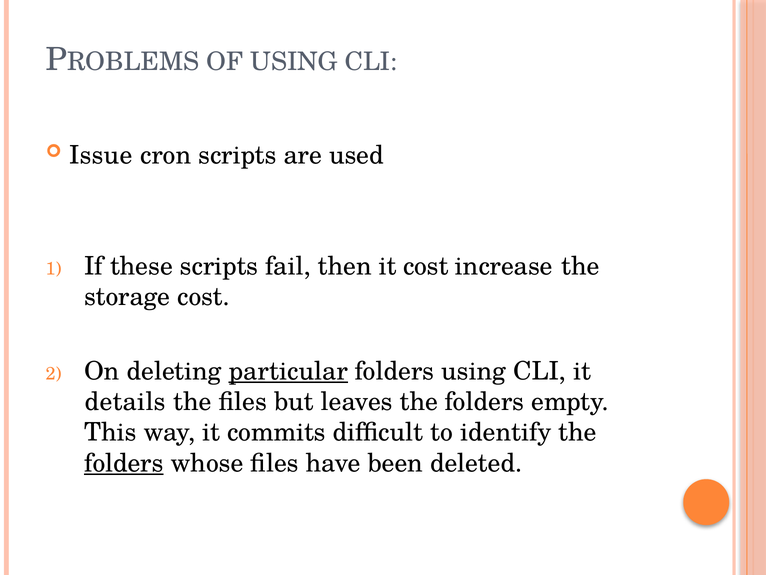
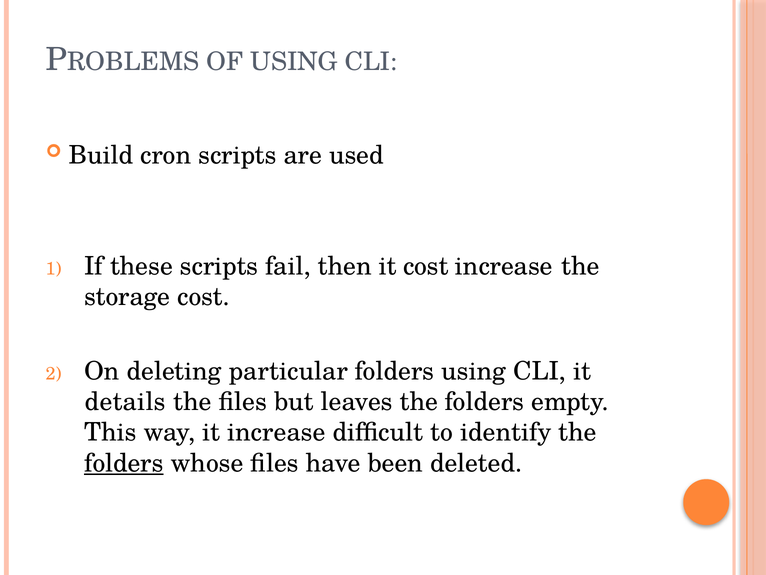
Issue: Issue -> Build (101, 155)
particular underline: present -> none (288, 371)
it commits: commits -> increase (276, 432)
